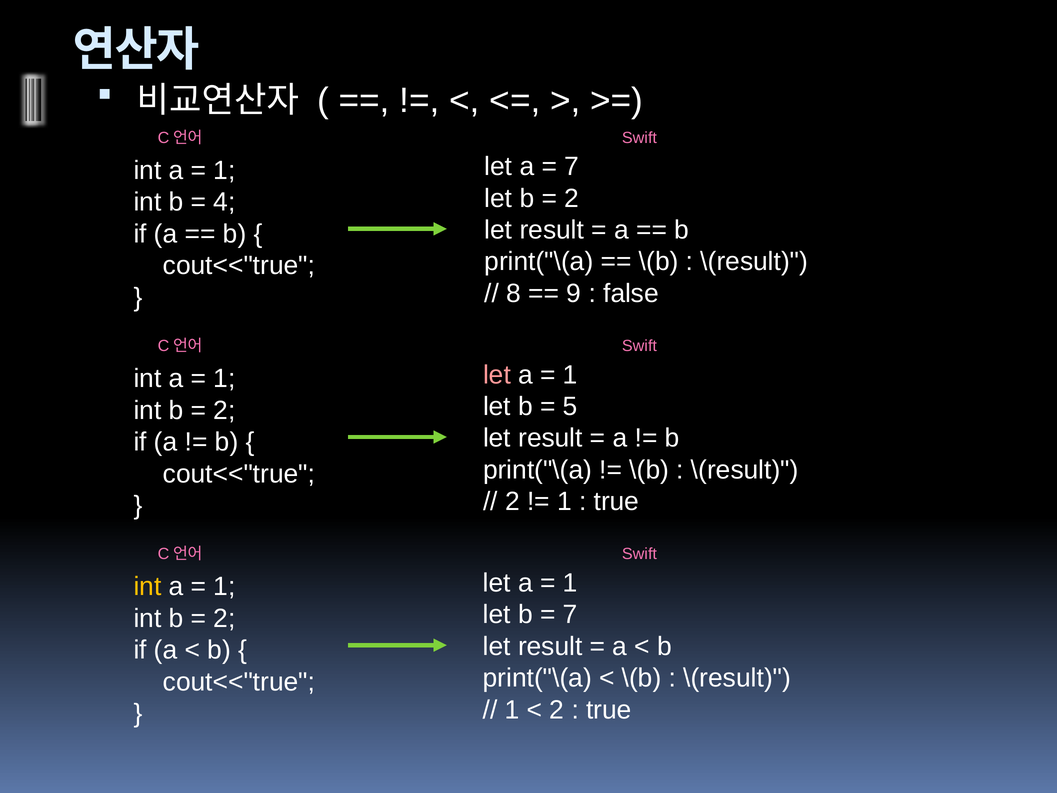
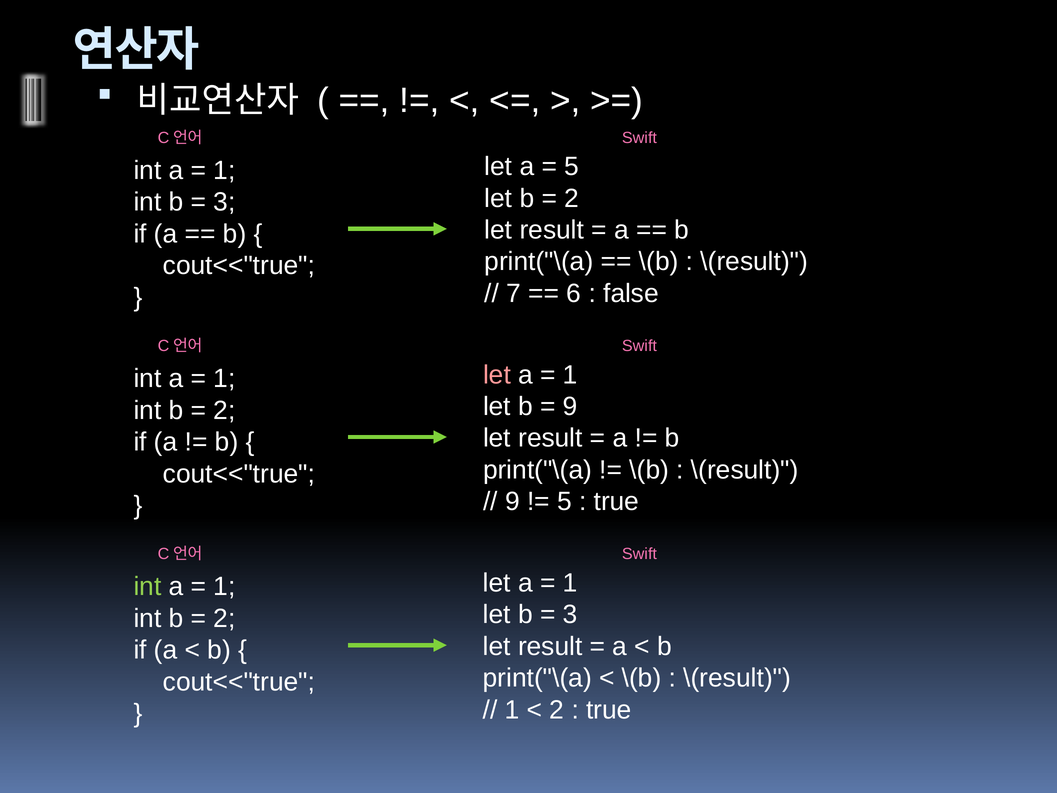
7: 7 -> 5 (572, 167)
4: 4 -> 3 (224, 202)
8: 8 -> 7 (514, 293)
9: 9 -> 6 (574, 293)
5: 5 -> 9 (570, 406)
2: 2 -> 9 (512, 502)
1: 1 -> 5 (564, 502)
int colour: yellow -> light green (148, 587)
7: 7 -> 3 (570, 614)
